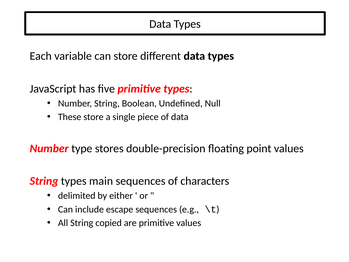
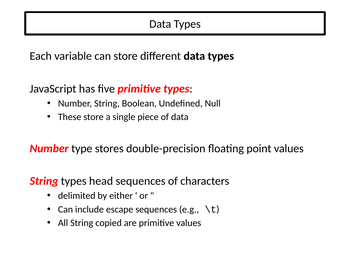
main: main -> head (101, 181)
